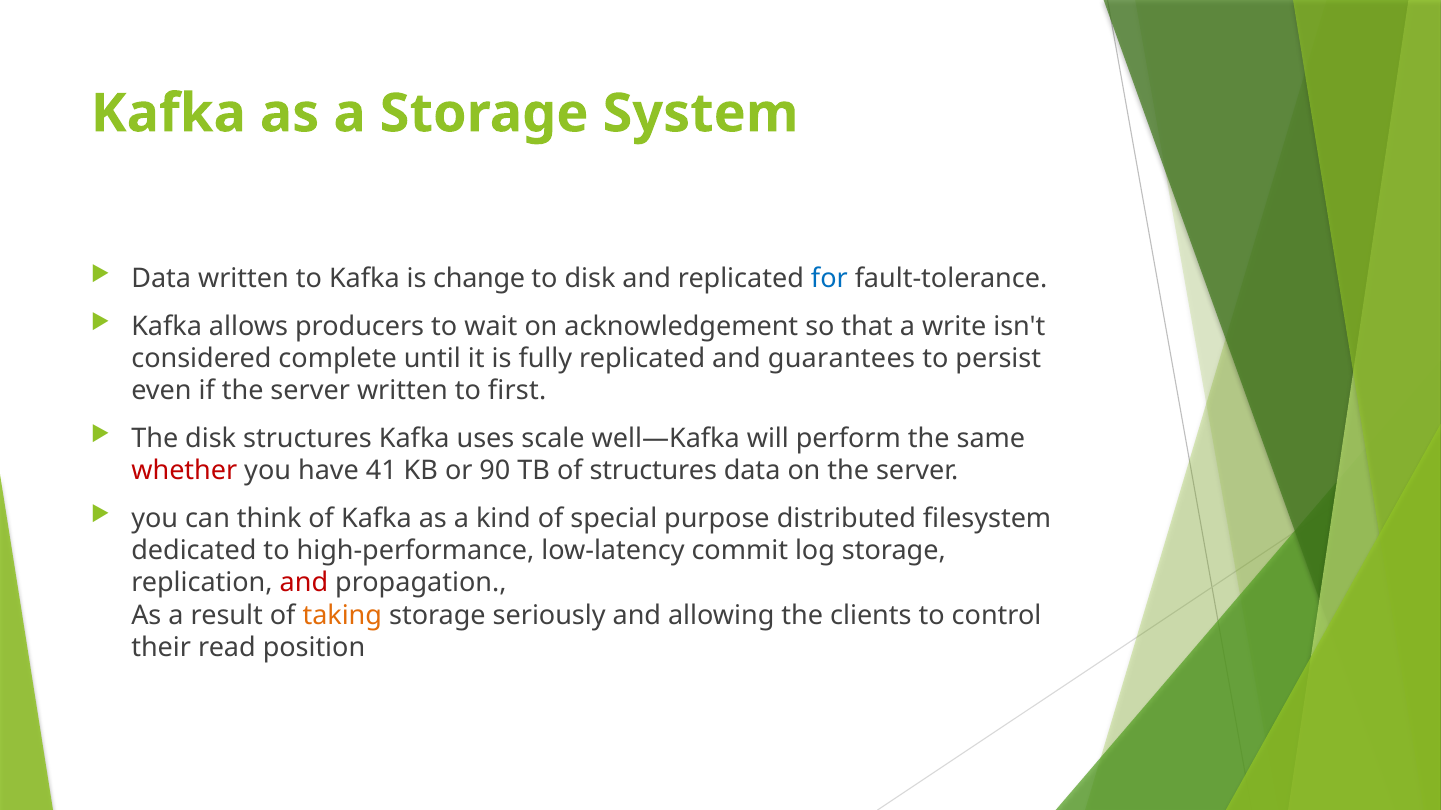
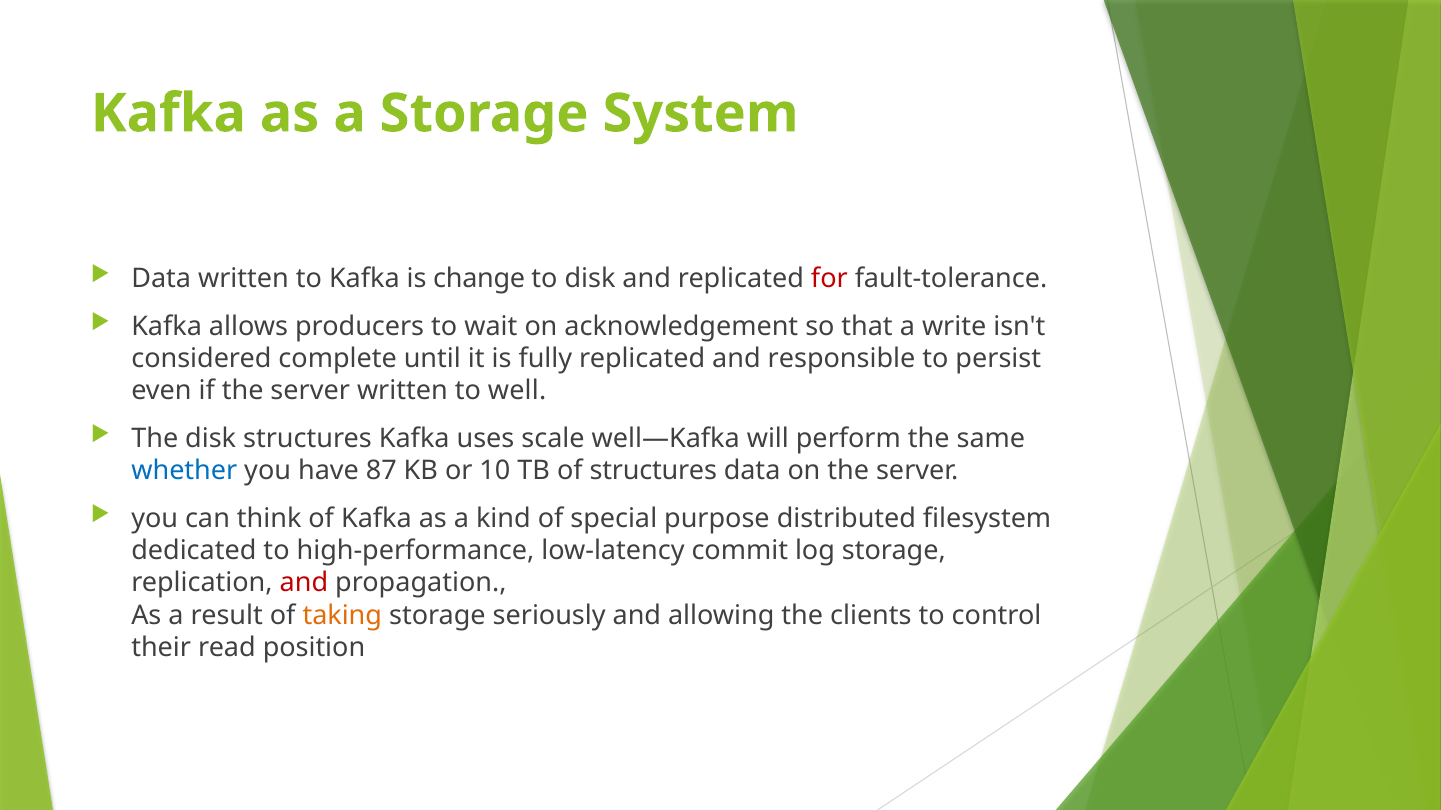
for colour: blue -> red (829, 279)
guarantees: guarantees -> responsible (842, 359)
first: first -> well (517, 391)
whether colour: red -> blue (184, 471)
41: 41 -> 87 (381, 471)
90: 90 -> 10 (495, 471)
